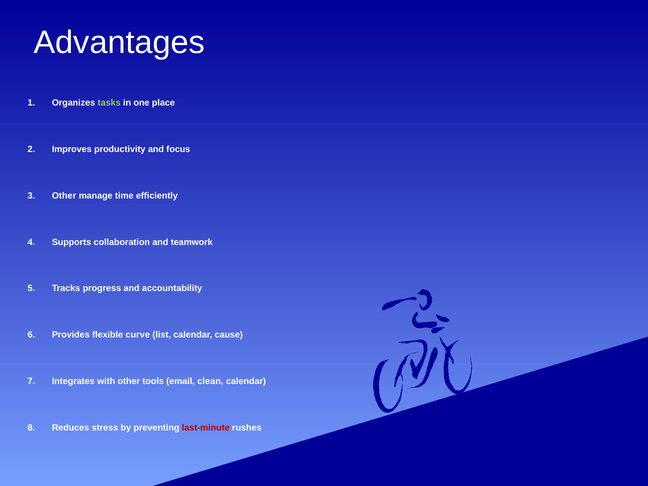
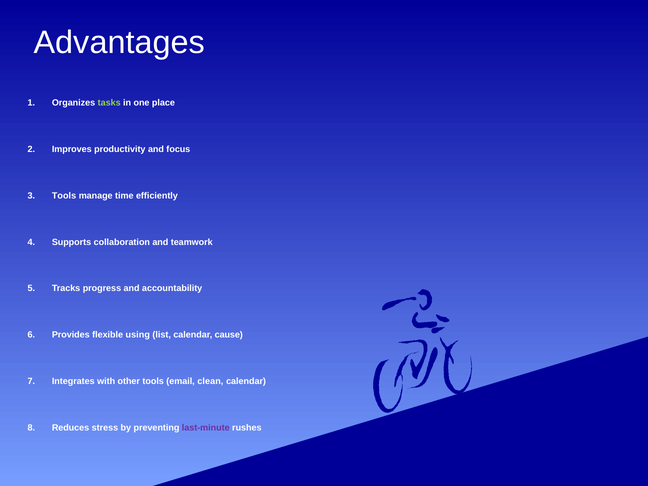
Other: Other -> Tools (64, 196)
curve: curve -> using (138, 335)
last-minute colour: red -> purple (206, 428)
